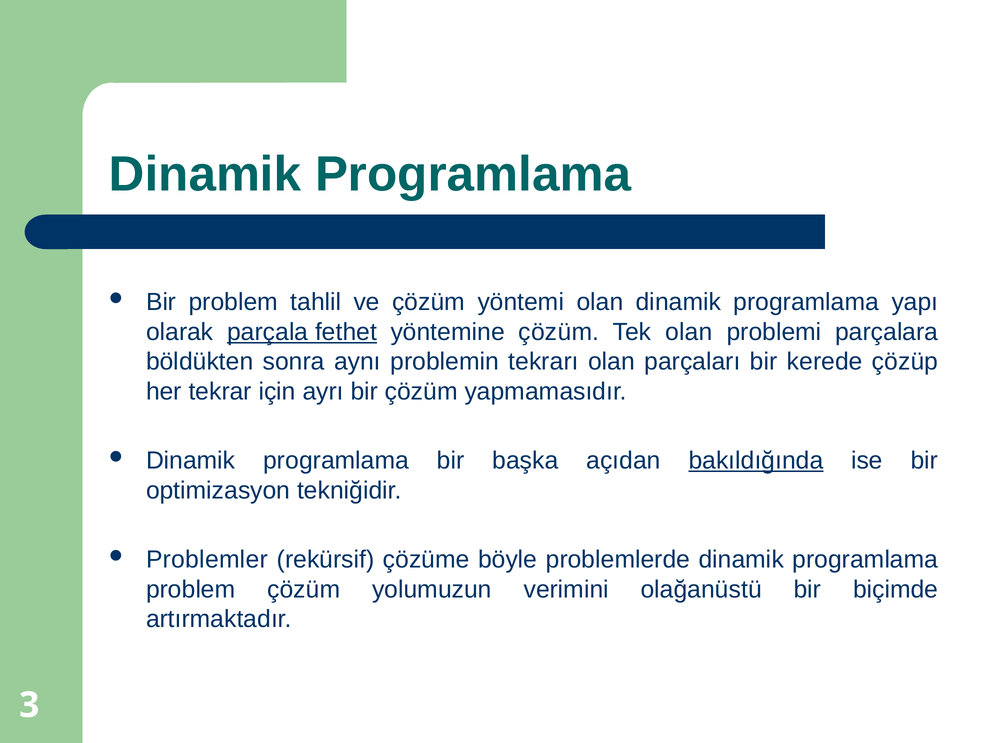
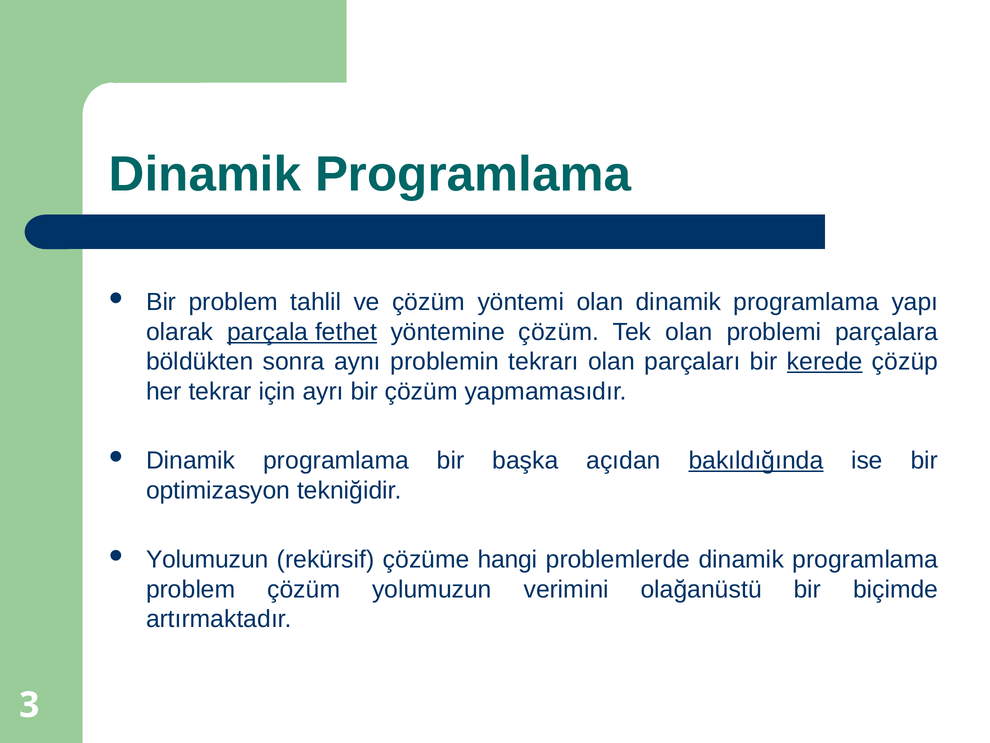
kerede underline: none -> present (825, 361)
Problemler: Problemler -> Yolumuzun (207, 559)
böyle: böyle -> hangi (508, 559)
